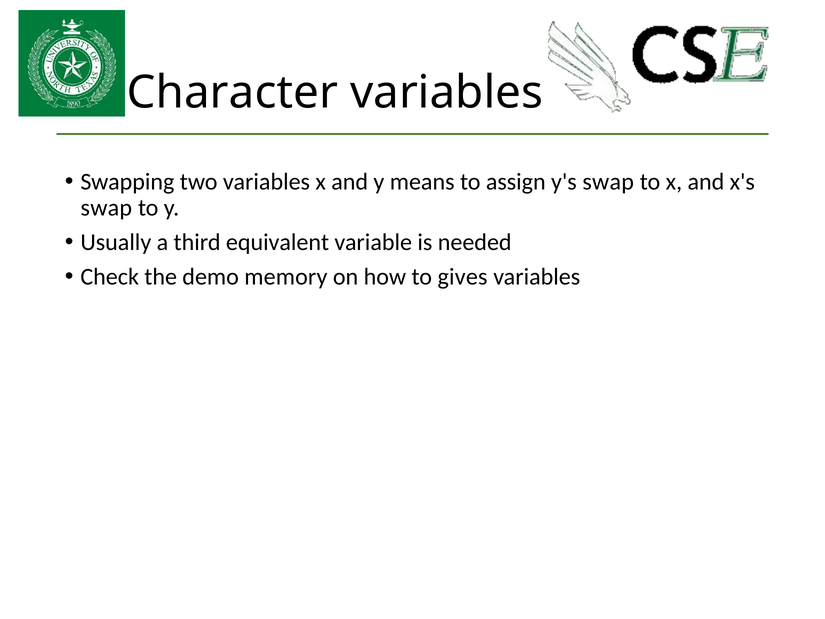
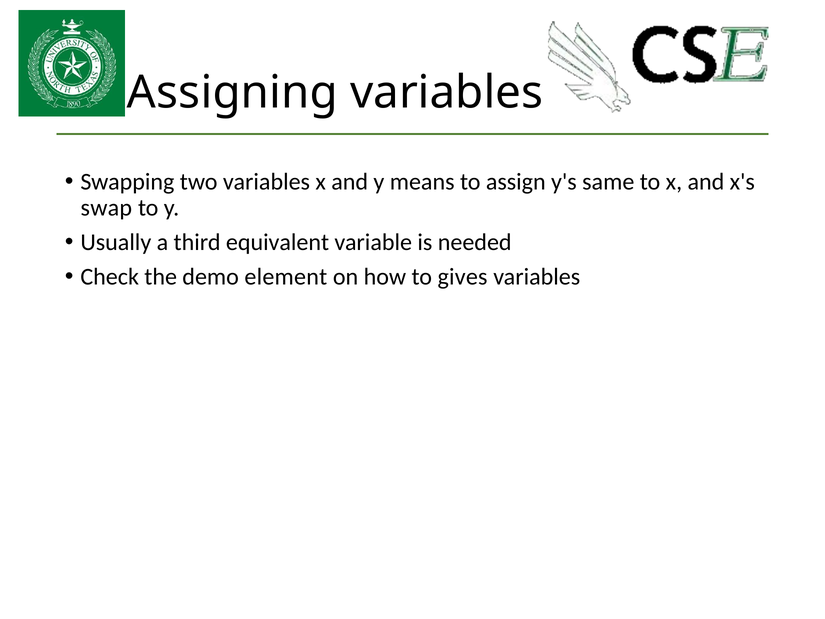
Character: Character -> Assigning (232, 92)
y's swap: swap -> same (608, 182)
memory: memory -> element (286, 277)
